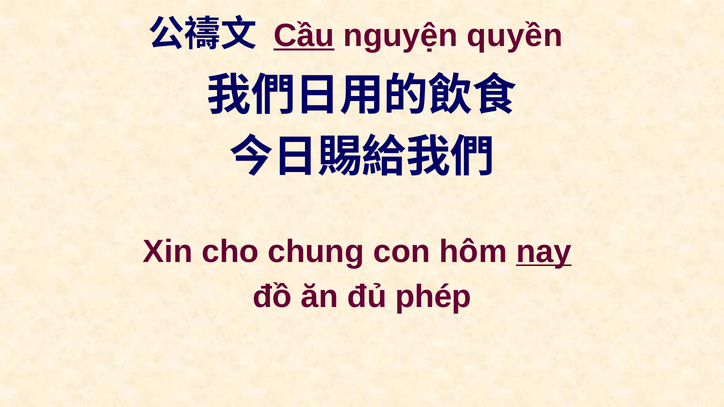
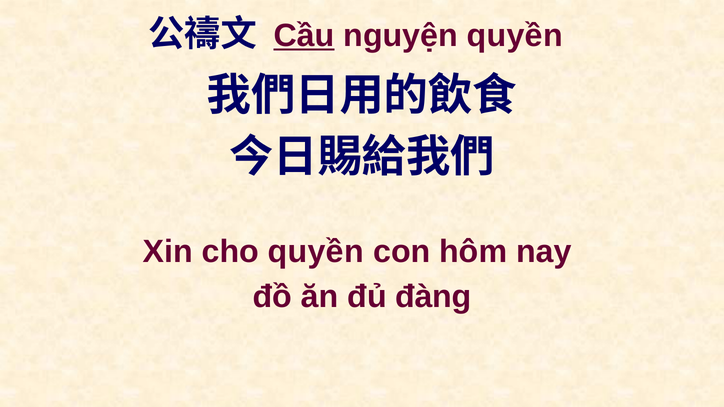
cho chung: chung -> quyền (316, 252)
nay underline: present -> none (544, 252)
phép: phép -> đàng (433, 297)
